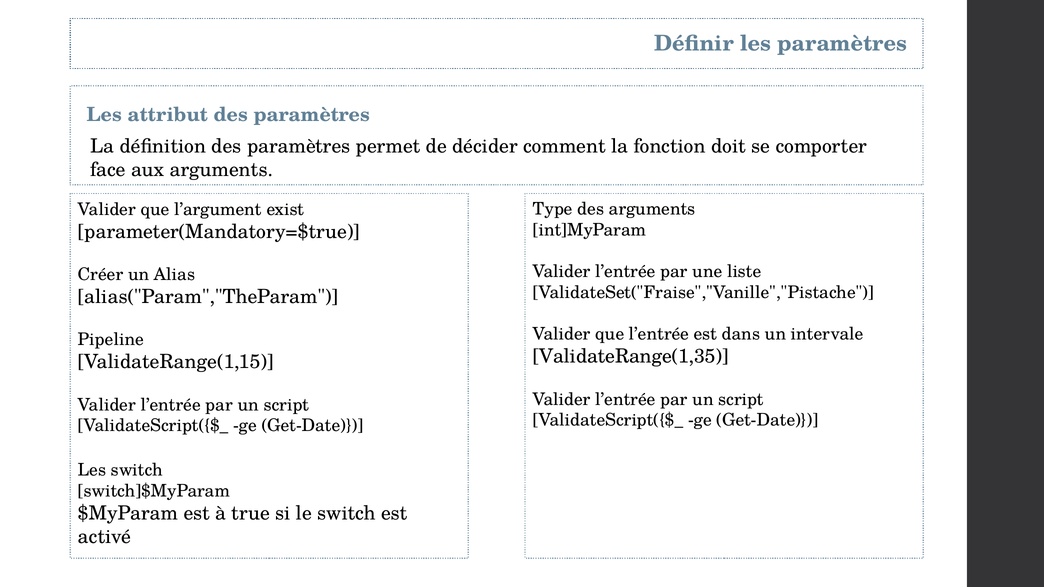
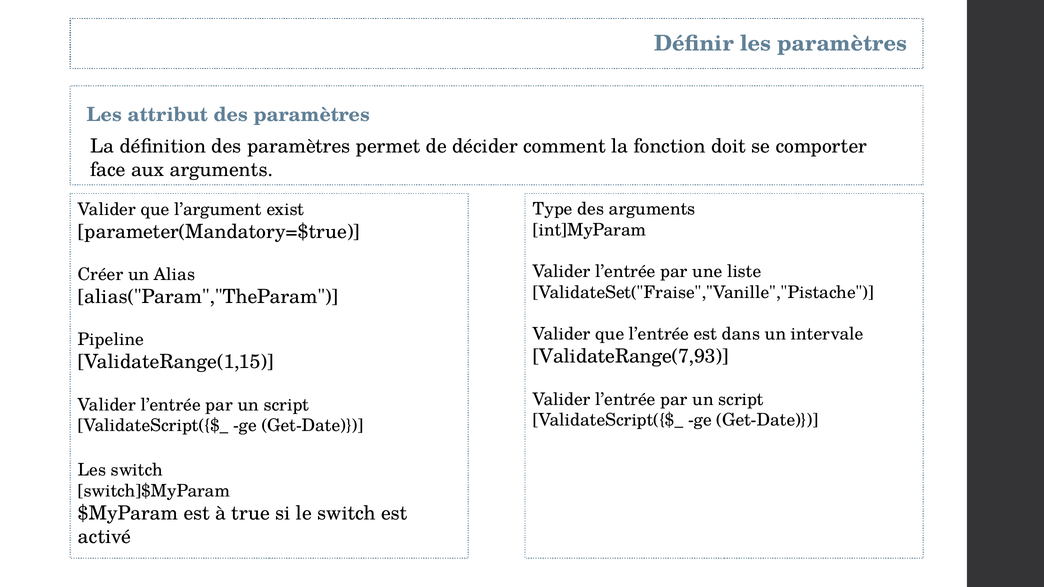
ValidateRange(1,35: ValidateRange(1,35 -> ValidateRange(7,93 (631, 357)
